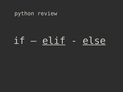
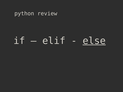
elif underline: present -> none (54, 41)
